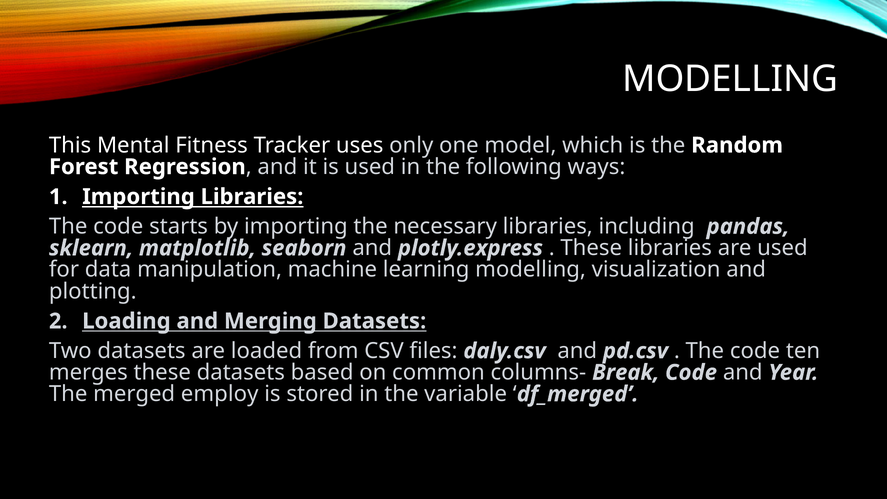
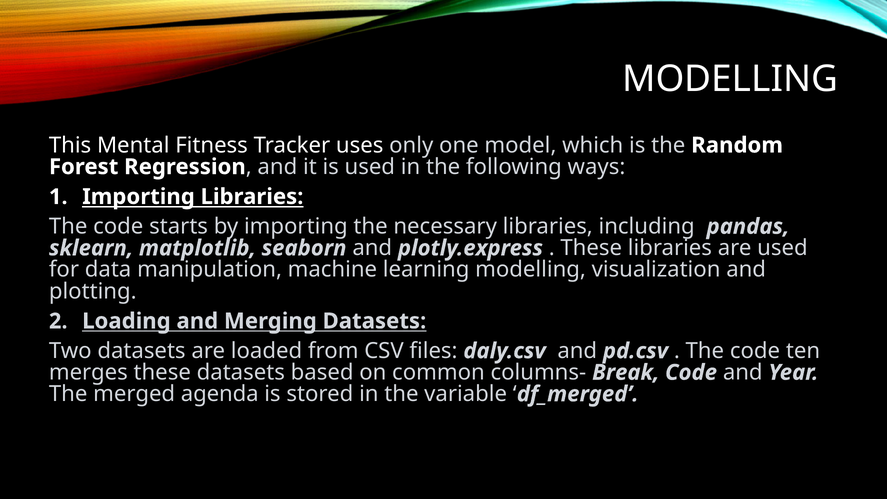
employ: employ -> agenda (220, 394)
